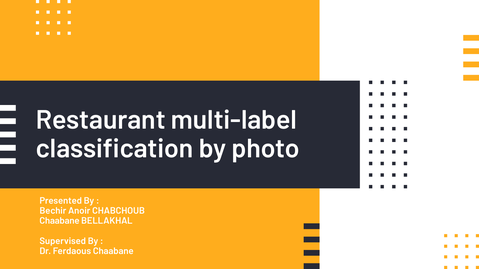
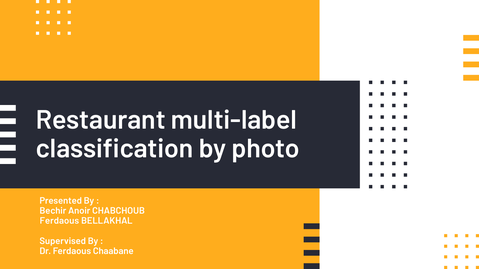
Chaabane: Chaabane -> Ferdaous (59, 221)
